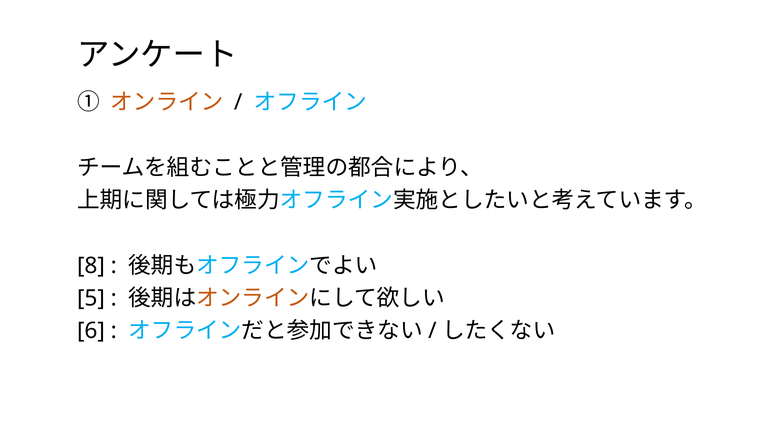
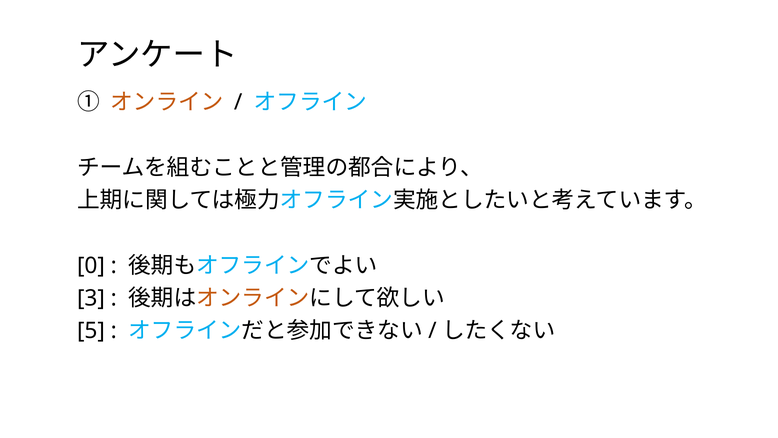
8: 8 -> 0 (91, 265)
5: 5 -> 3 (91, 298)
6: 6 -> 5 (91, 331)
